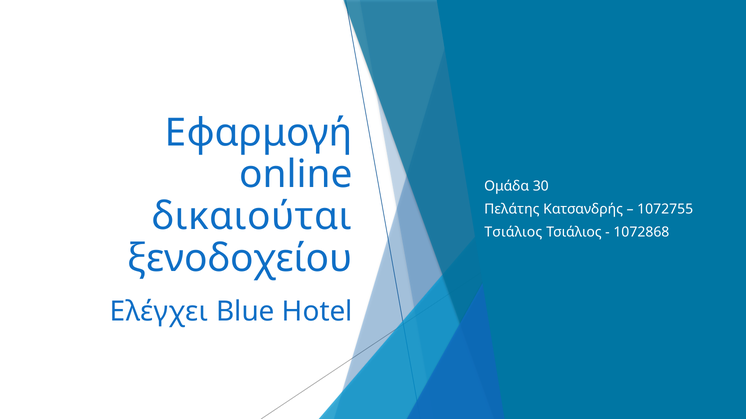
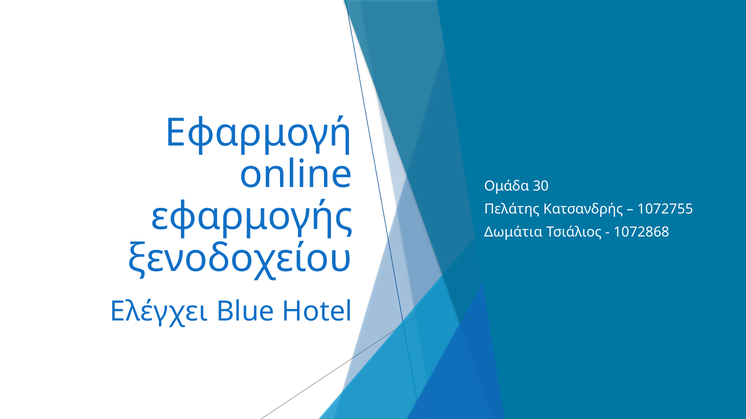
δικαιούται: δικαιούται -> εφαρμογής (252, 217)
Τσιάλιος: Τσιάλιος -> Δωμάτια (513, 232)
